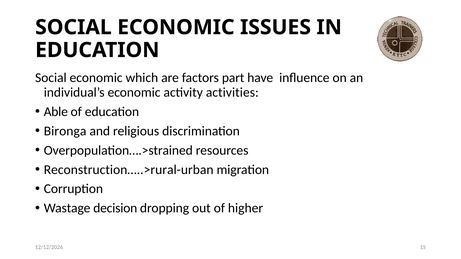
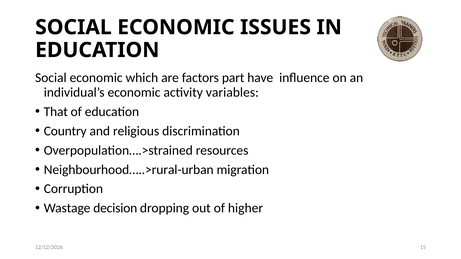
activities: activities -> variables (232, 92)
Able: Able -> That (56, 112)
Bironga: Bironga -> Country (65, 131)
Reconstruction…..>rural-urban: Reconstruction…..>rural-urban -> Neighbourhood…..>rural-urban (129, 170)
